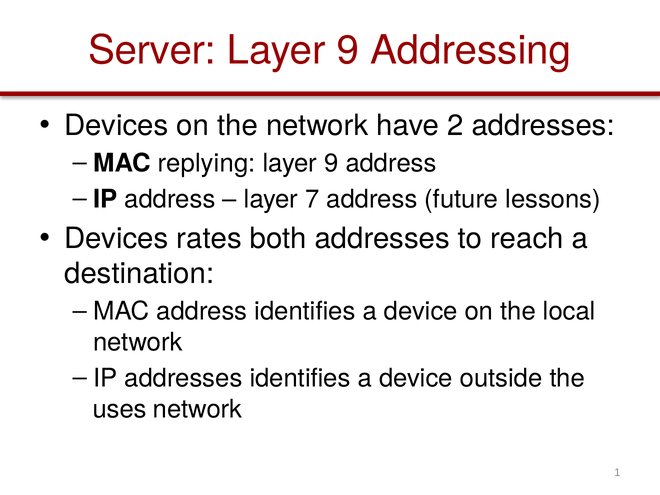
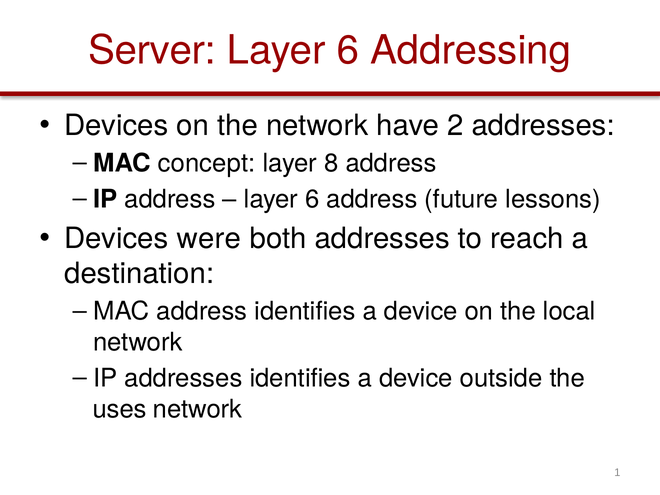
9: 9 -> 6 (348, 50)
replying: replying -> concept (207, 163)
9: 9 -> 8 (331, 163)
7: 7 -> 6 (312, 199)
rates: rates -> were (209, 238)
